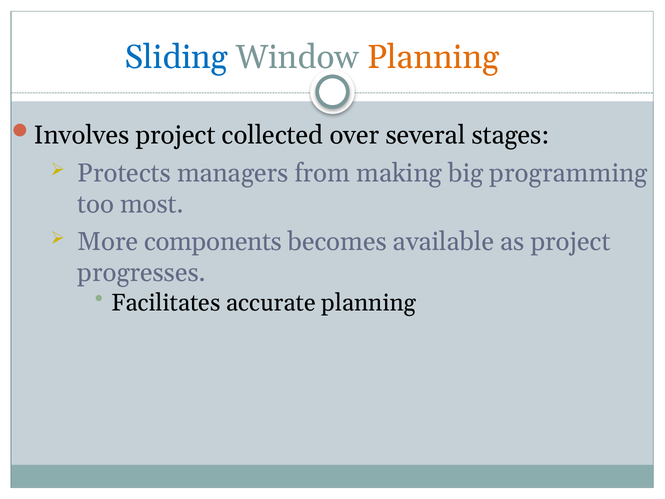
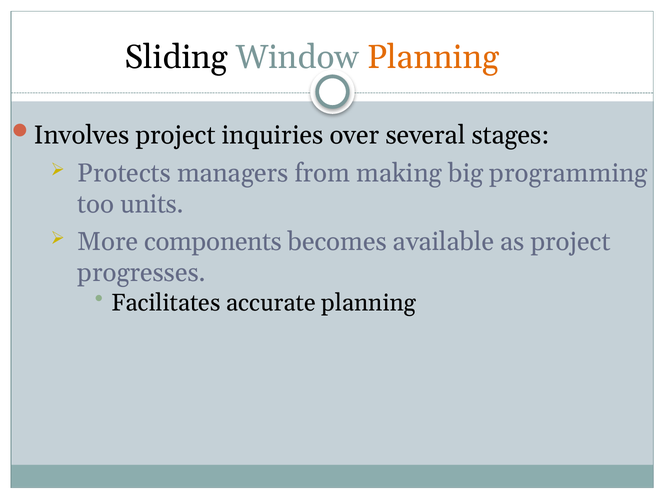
Sliding colour: blue -> black (176, 57)
collected: collected -> inquiries (273, 135)
most: most -> units (152, 204)
